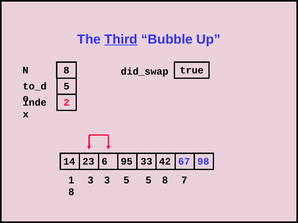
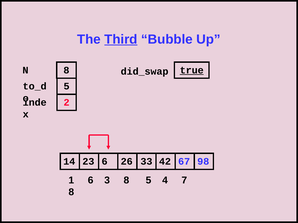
true underline: none -> present (192, 70)
95: 95 -> 26 (127, 162)
1 3: 3 -> 6 (91, 181)
3 5: 5 -> 8 (126, 181)
5 8: 8 -> 4 (165, 181)
